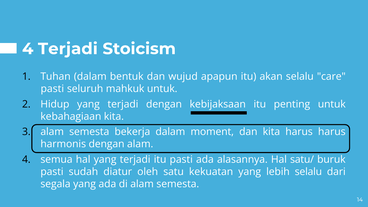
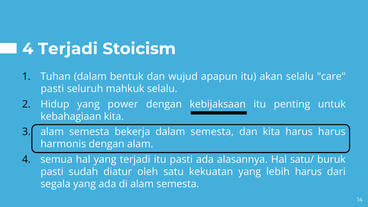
mahkuk untuk: untuk -> selalu (162, 89)
Hidup yang terjadi: terjadi -> power (123, 104)
dalam moment: moment -> semesta (212, 132)
lebih selalu: selalu -> harus (308, 172)
